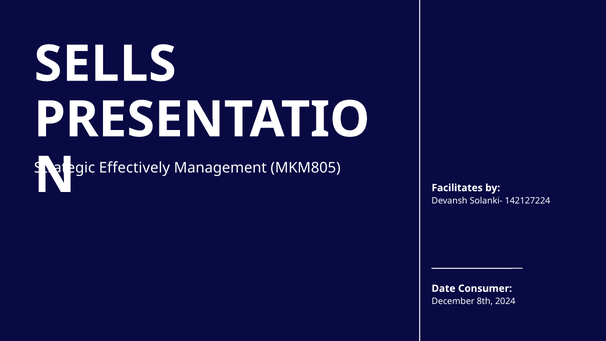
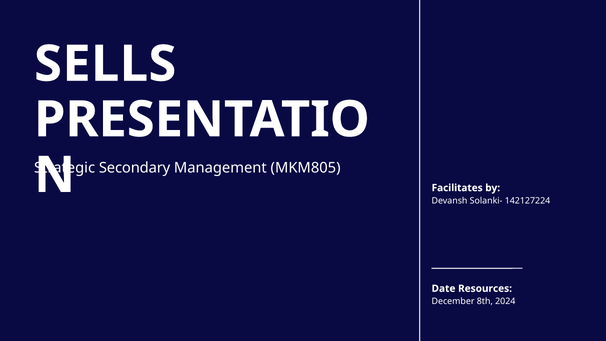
Effectively: Effectively -> Secondary (135, 168)
Consumer: Consumer -> Resources (485, 288)
